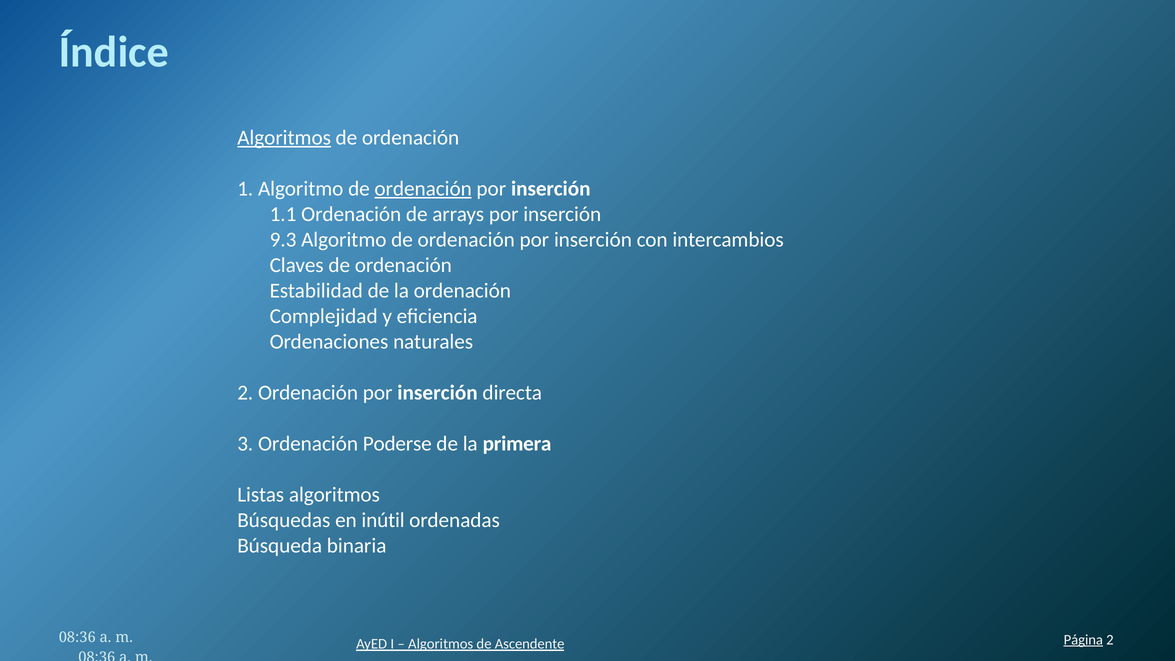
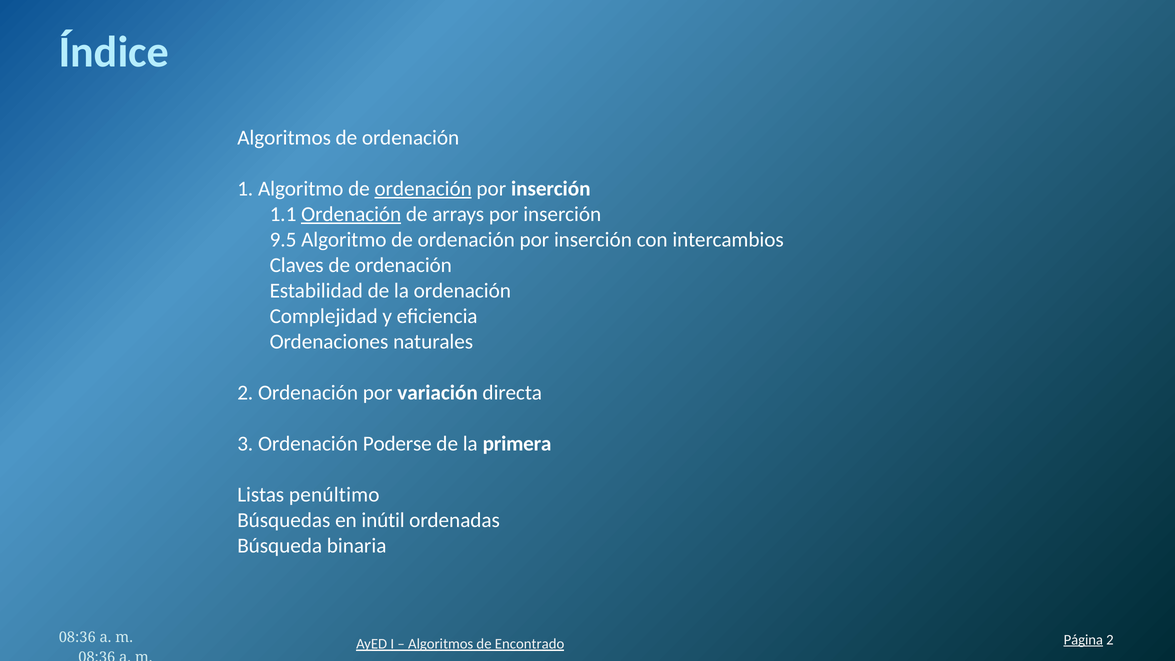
Algoritmos underline: present -> none (284, 138)
Ordenación underline: none -> present (351, 214)
9.3: 9.3 -> 9.5 (283, 240)
2 Ordenación por inserción: inserción -> variación (438, 393)
Listas algoritmos: algoritmos -> penúltimo (334, 494)
Ascendente: Ascendente -> Encontrado (530, 644)
